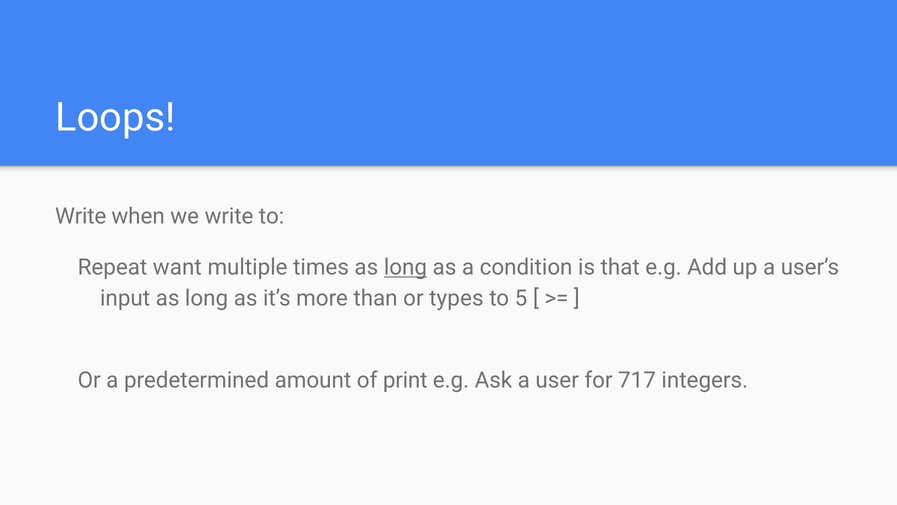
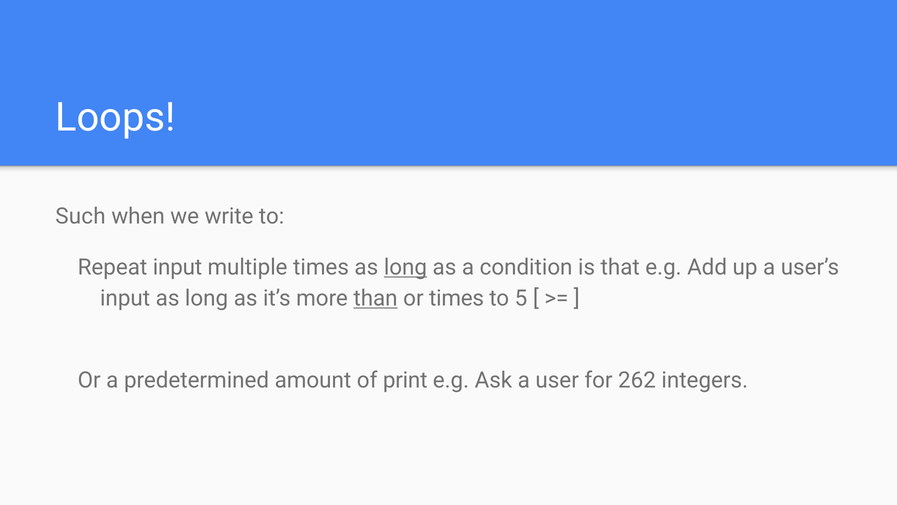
Write: Write -> Such (80, 216)
Repeat want: want -> input (177, 267)
than underline: none -> present (376, 298)
or types: types -> times (457, 298)
717: 717 -> 262 (637, 380)
